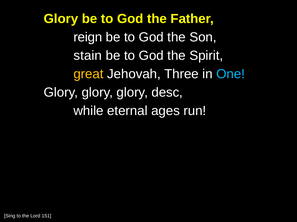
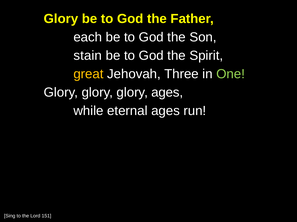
reign: reign -> each (88, 37)
One colour: light blue -> light green (231, 74)
glory desc: desc -> ages (167, 93)
